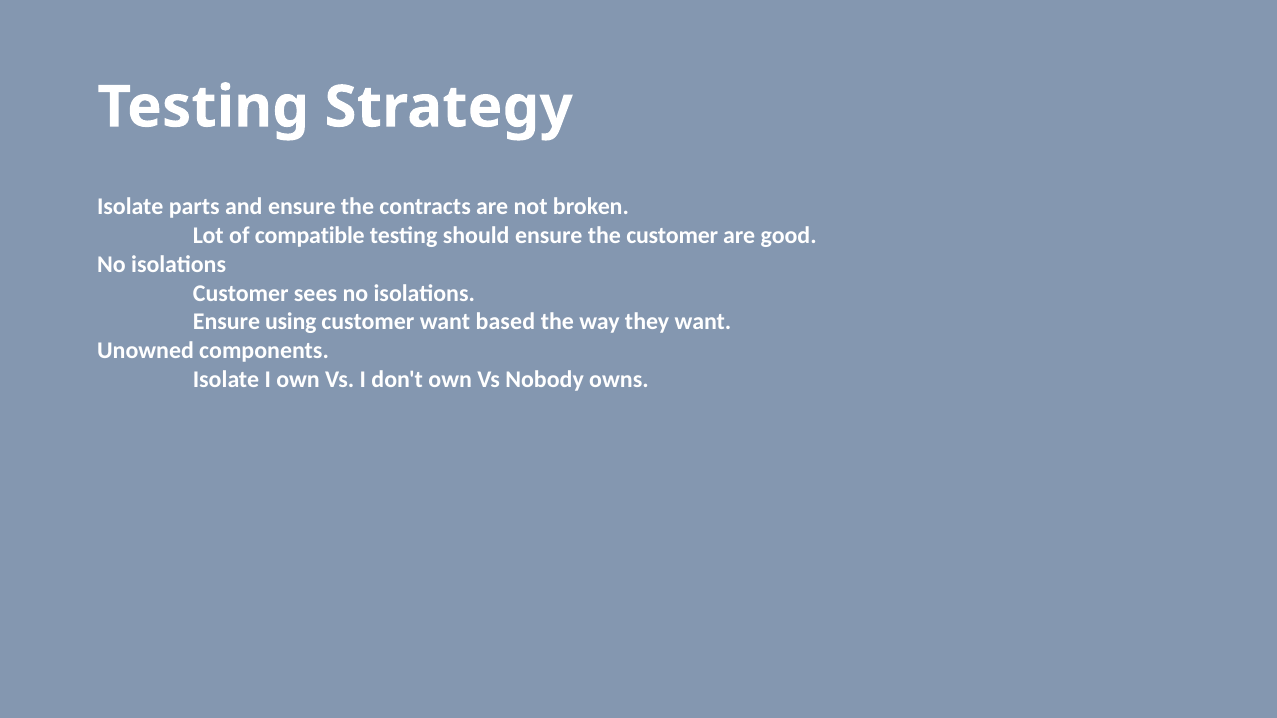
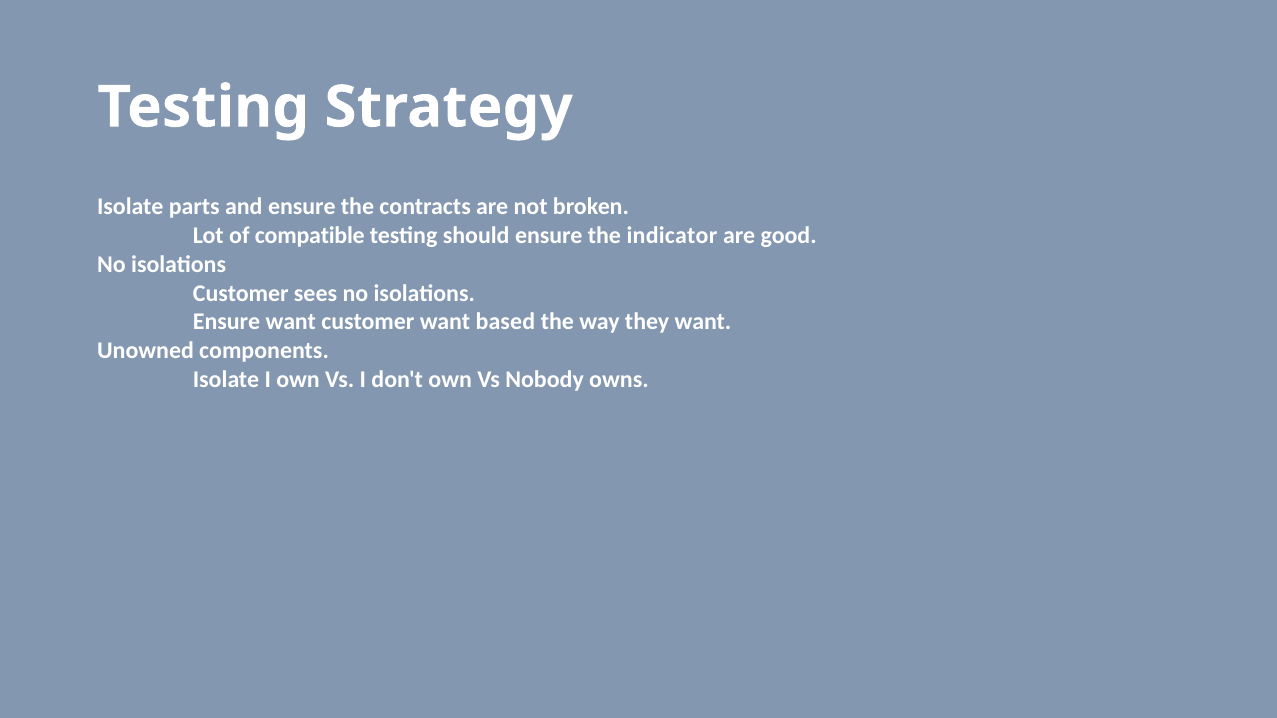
the customer: customer -> indicator (672, 236)
Ensure using: using -> want (291, 322)
